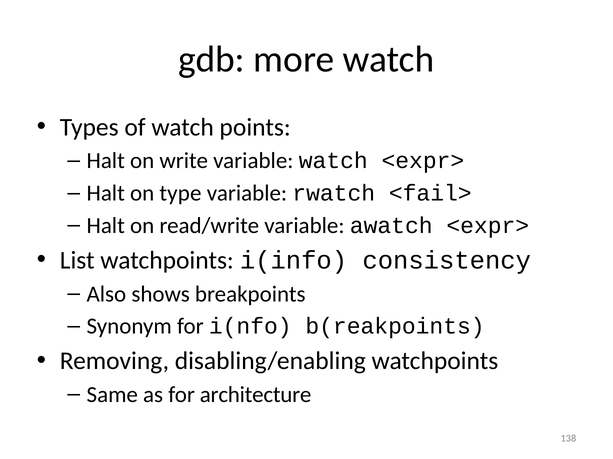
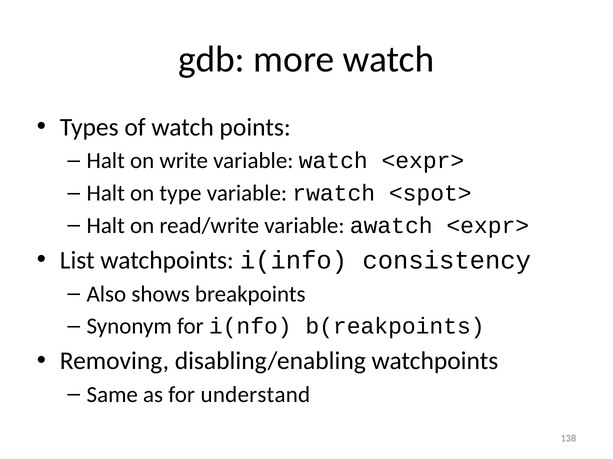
<fail>: <fail> -> <spot> (430, 194)
architecture: architecture -> understand (255, 395)
